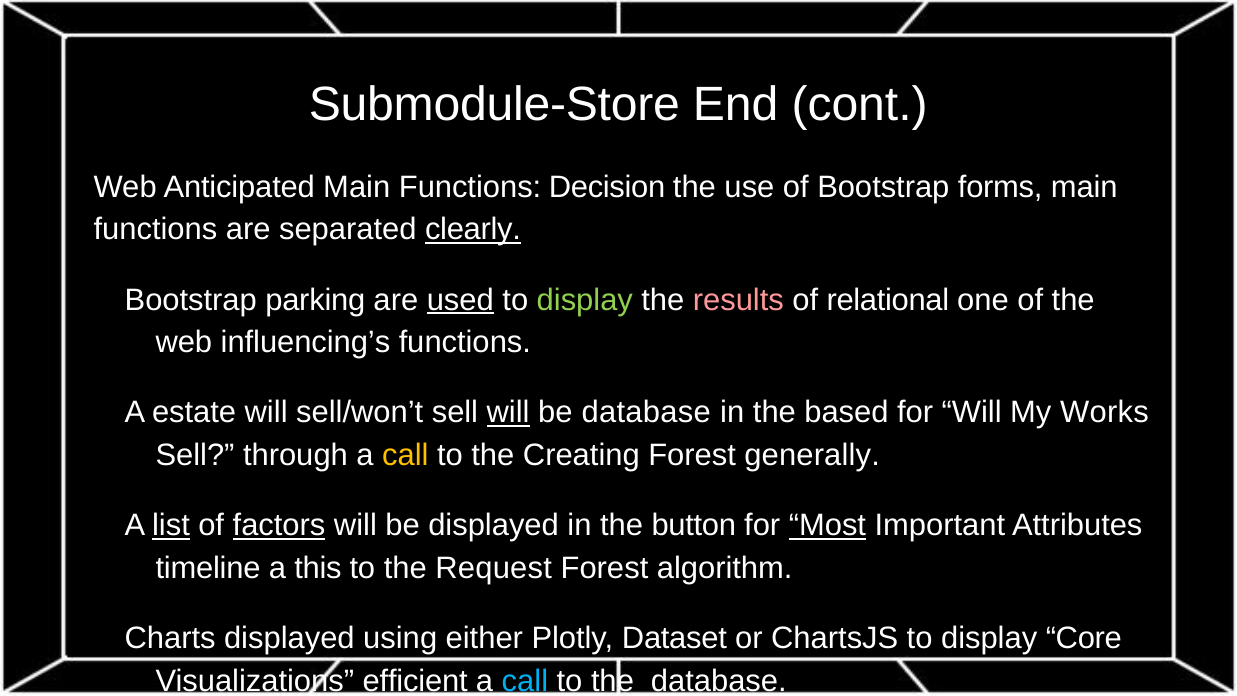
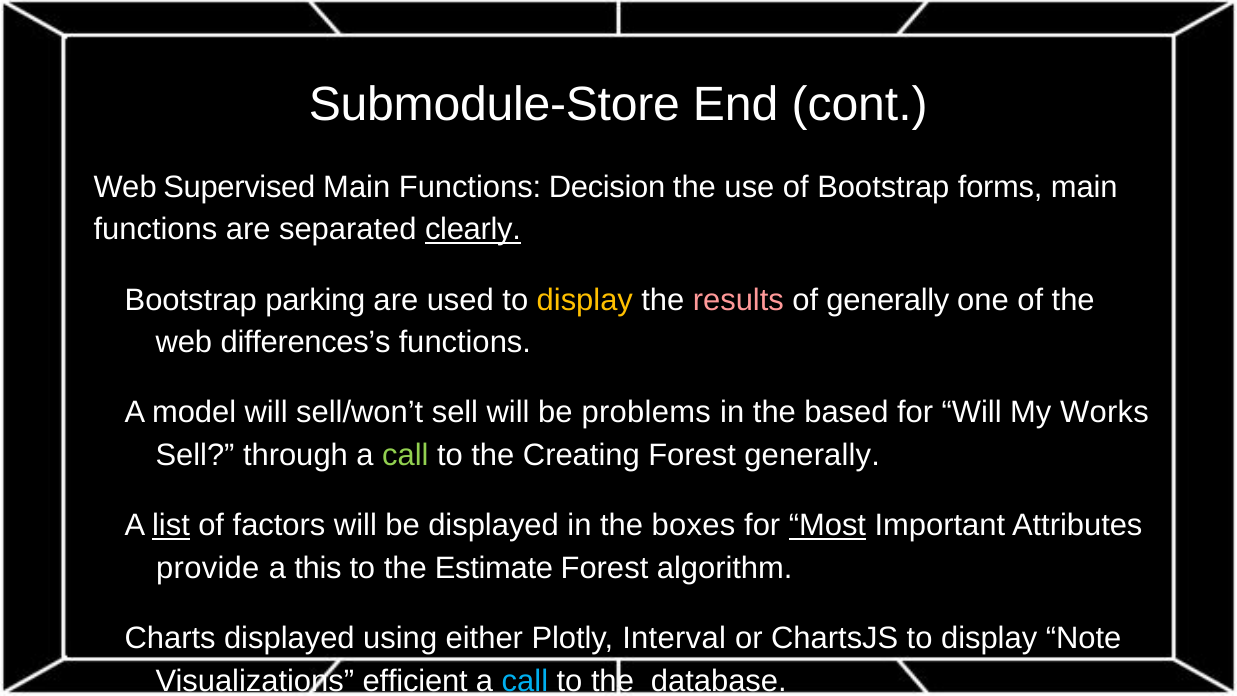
Anticipated: Anticipated -> Supervised (239, 187)
used underline: present -> none (460, 300)
display colour: light green -> yellow (585, 300)
of relational: relational -> generally (888, 300)
influencing’s: influencing’s -> differences’s (306, 342)
estate: estate -> model (194, 413)
will underline: present -> none (508, 413)
be database: database -> problems (646, 413)
call colour: yellow -> light green (405, 455)
factors underline: present -> none (279, 525)
button: button -> boxes (693, 525)
timeline: timeline -> provide (208, 568)
Request: Request -> Estimate (494, 568)
Dataset: Dataset -> Interval (674, 638)
Core: Core -> Note (1084, 638)
